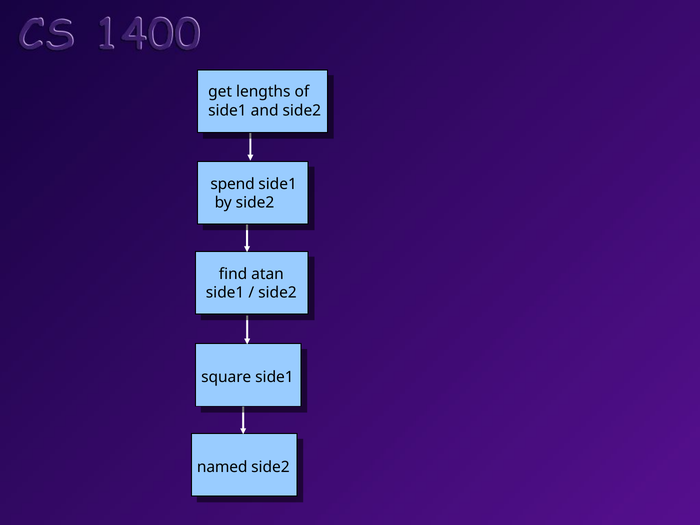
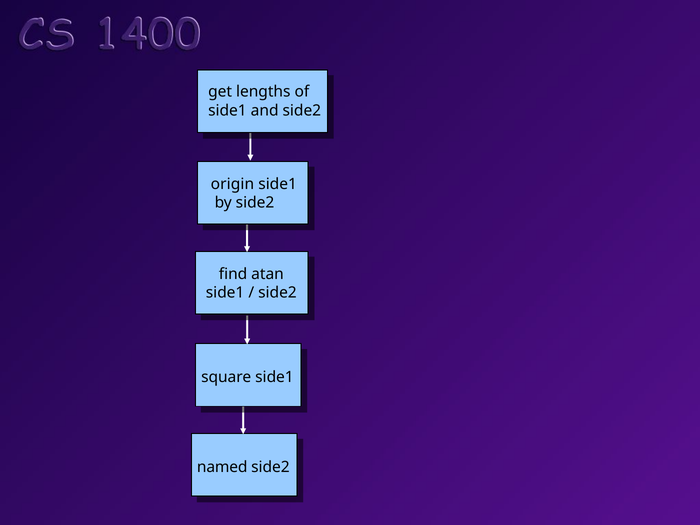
spend: spend -> origin (232, 184)
